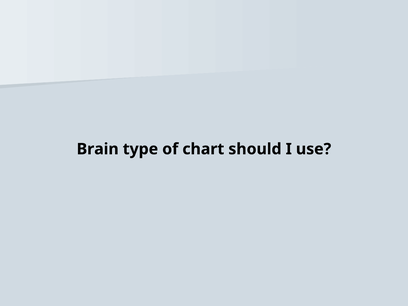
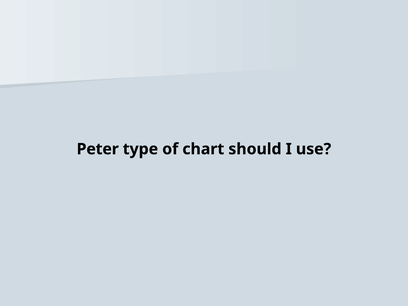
Brain: Brain -> Peter (98, 149)
